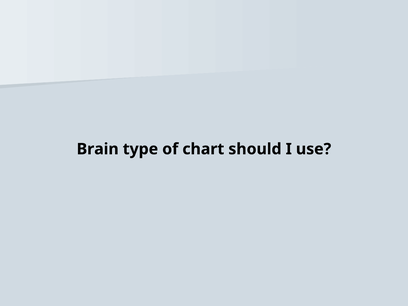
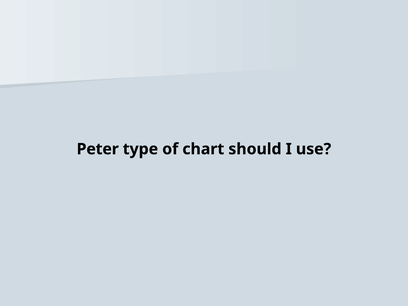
Brain: Brain -> Peter (98, 149)
